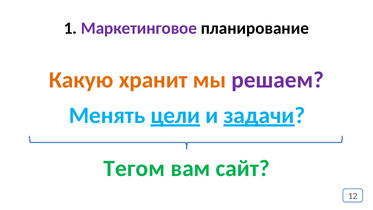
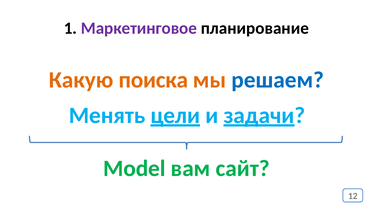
хранит: хранит -> поиска (153, 80)
решаем colour: purple -> blue (278, 80)
Тегом: Тегом -> Model (134, 168)
